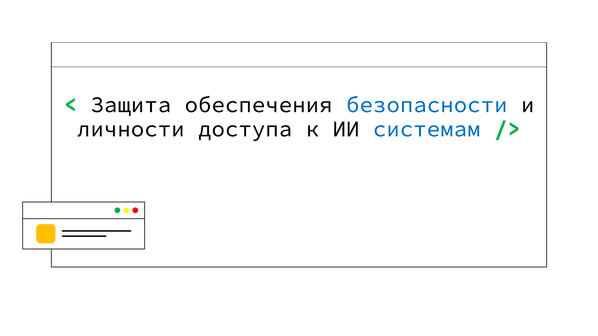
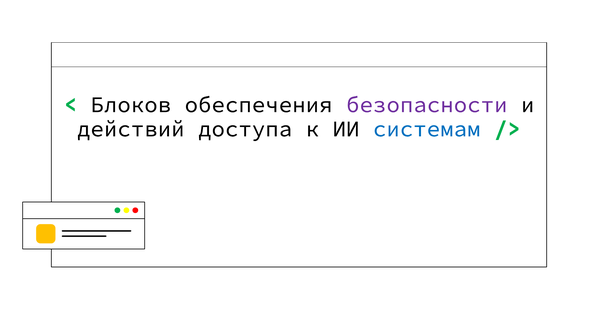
Защита: Защита -> Блоков (131, 105)
безопасности colour: blue -> purple (427, 105)
личности: личности -> действий (131, 129)
